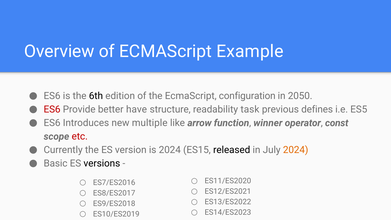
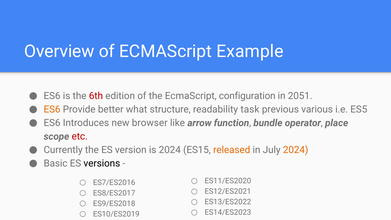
6th colour: black -> red (96, 96)
2050: 2050 -> 2051 (300, 96)
ES6 colour: red -> orange (52, 109)
have: have -> what (137, 109)
defines: defines -> various (317, 109)
multiple: multiple -> browser (150, 123)
winner: winner -> bundle (268, 123)
const: const -> place (337, 123)
released colour: black -> orange (232, 150)
